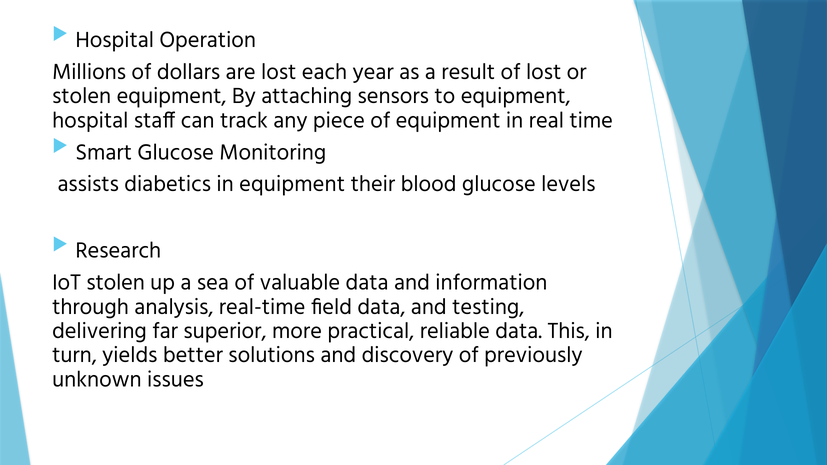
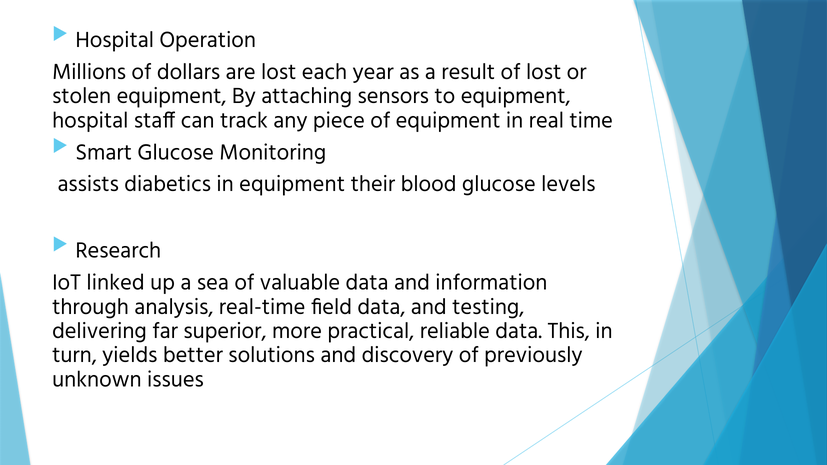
IoT stolen: stolen -> linked (116, 283)
